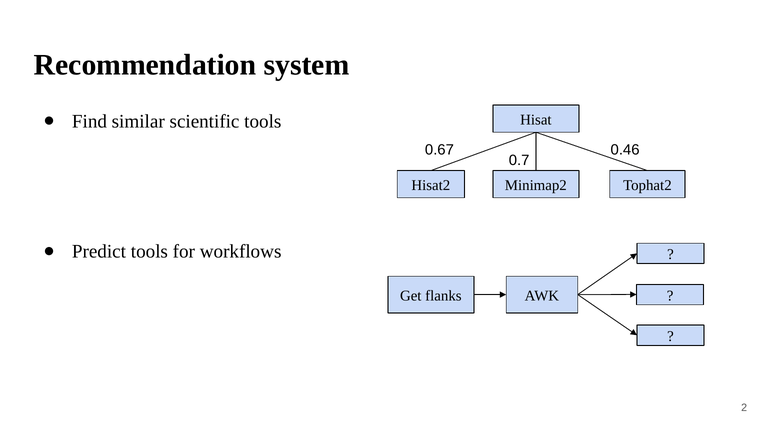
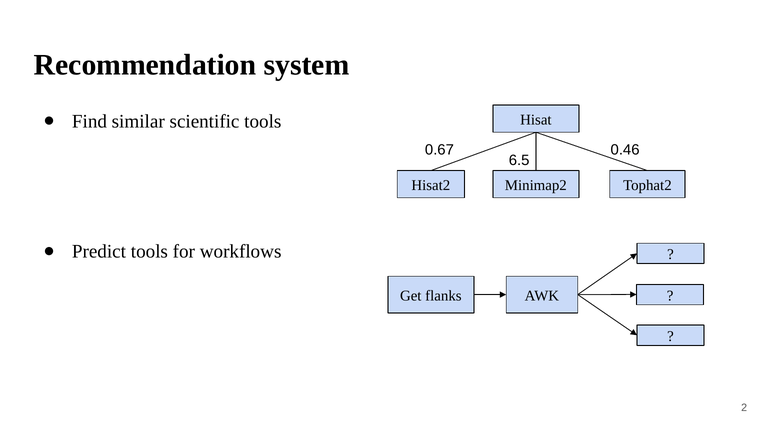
0.7: 0.7 -> 6.5 (519, 160)
